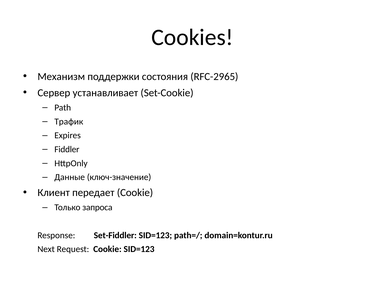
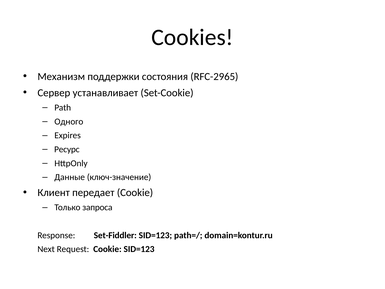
Трафик: Трафик -> Одного (69, 121)
Fiddler: Fiddler -> Ресурс (67, 149)
